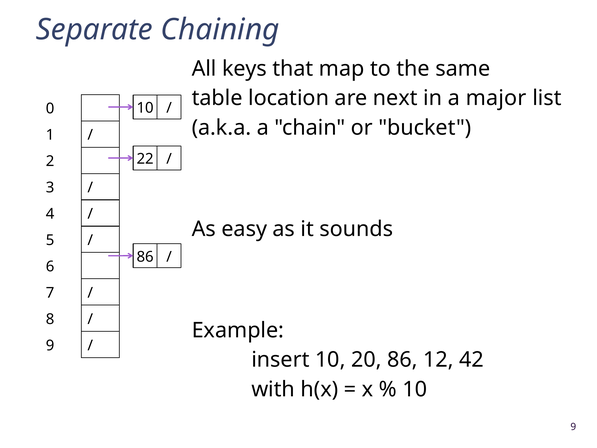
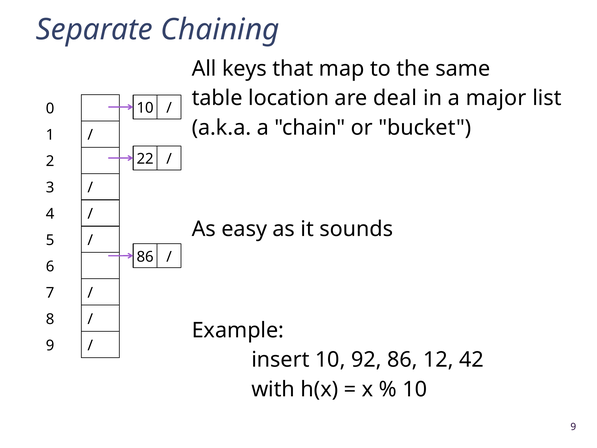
next: next -> deal (395, 98)
20: 20 -> 92 (366, 360)
